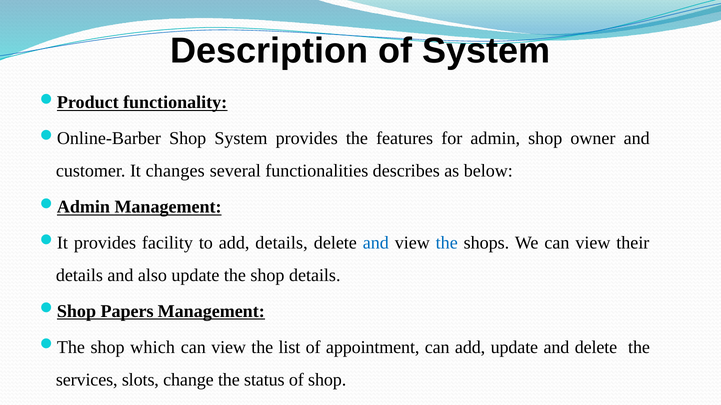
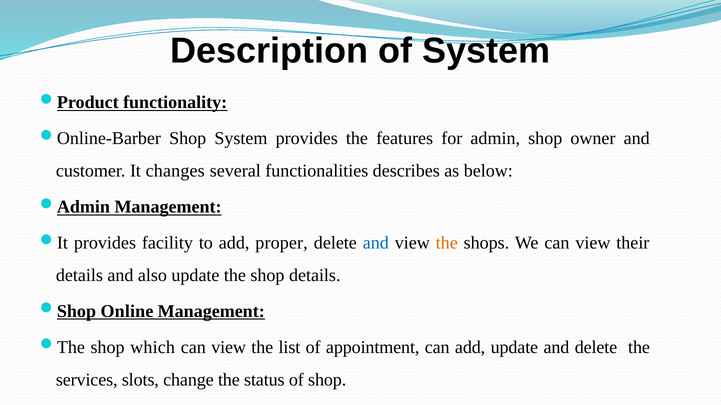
add details: details -> proper (282, 243)
the colour: blue -> orange (447, 243)
Papers: Papers -> Online (127, 312)
